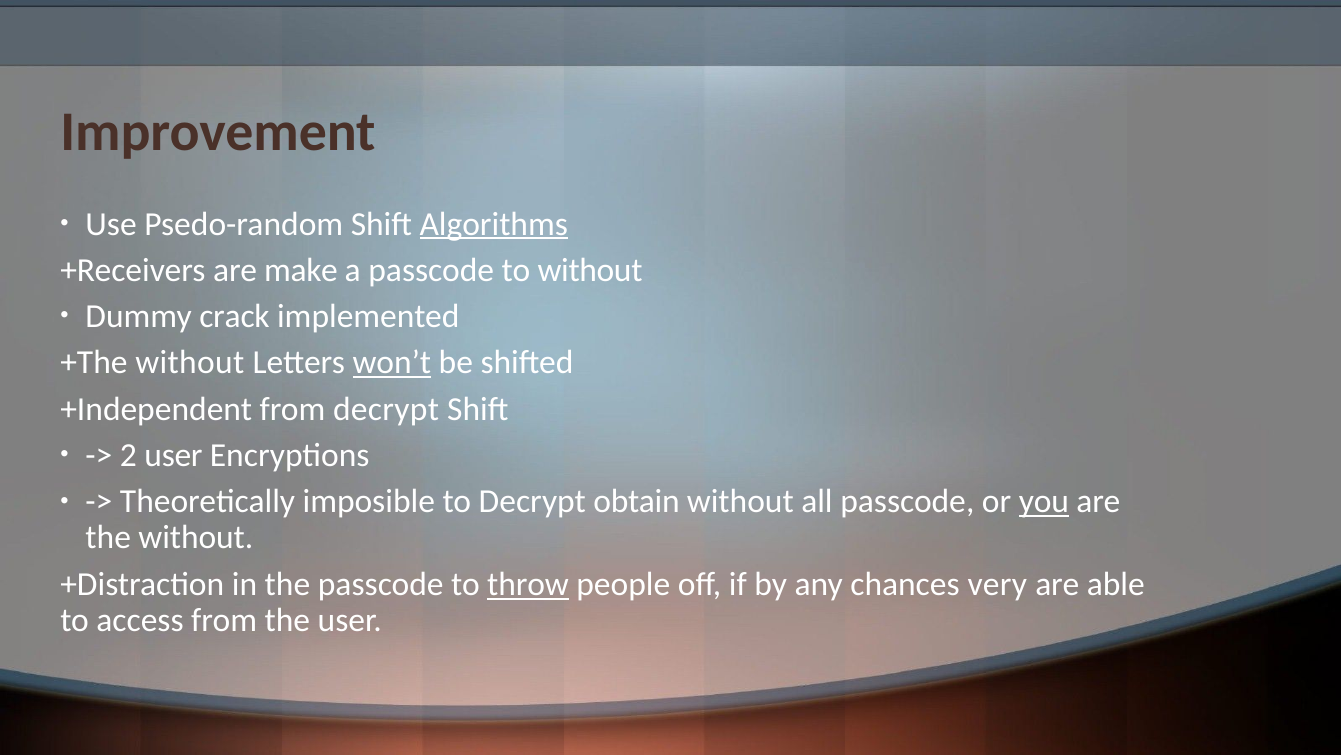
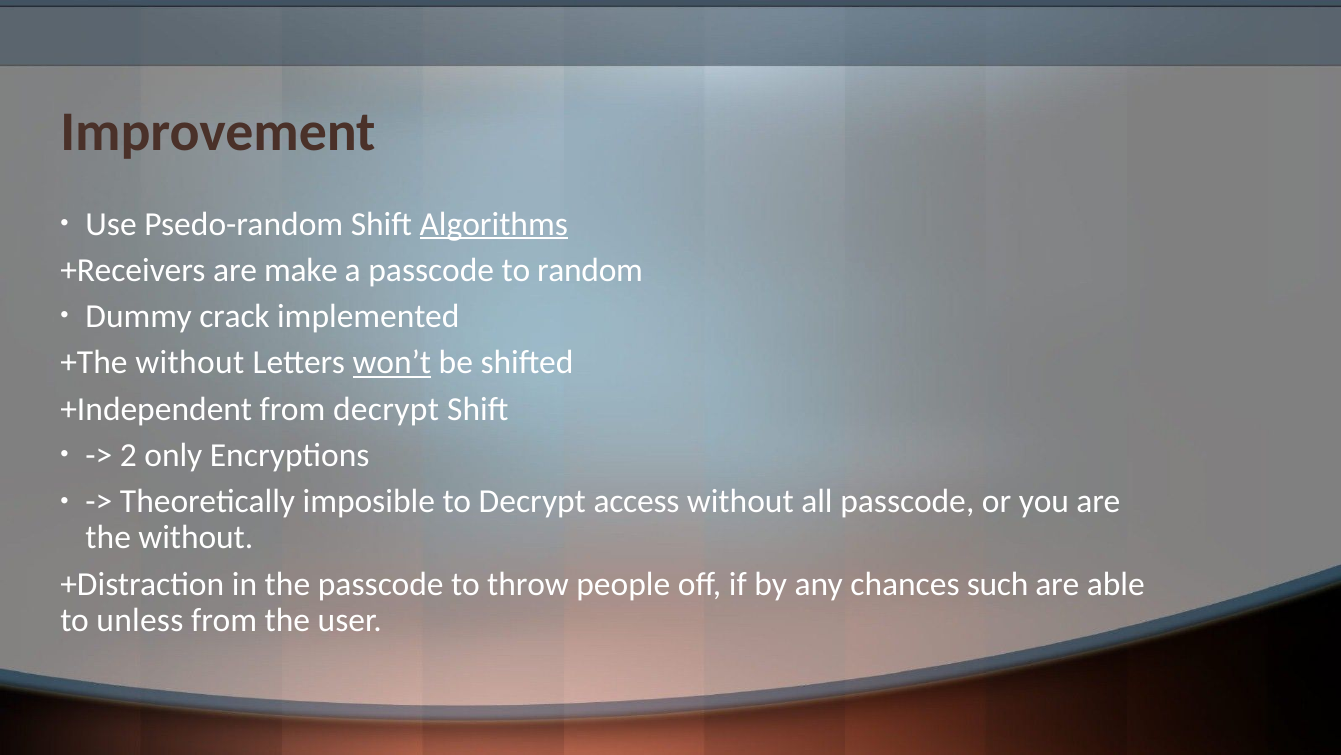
to without: without -> random (590, 270)
2 user: user -> only (173, 455)
obtain: obtain -> access (637, 501)
you underline: present -> none (1044, 501)
throw underline: present -> none (528, 584)
very: very -> such (998, 584)
access: access -> unless (140, 620)
